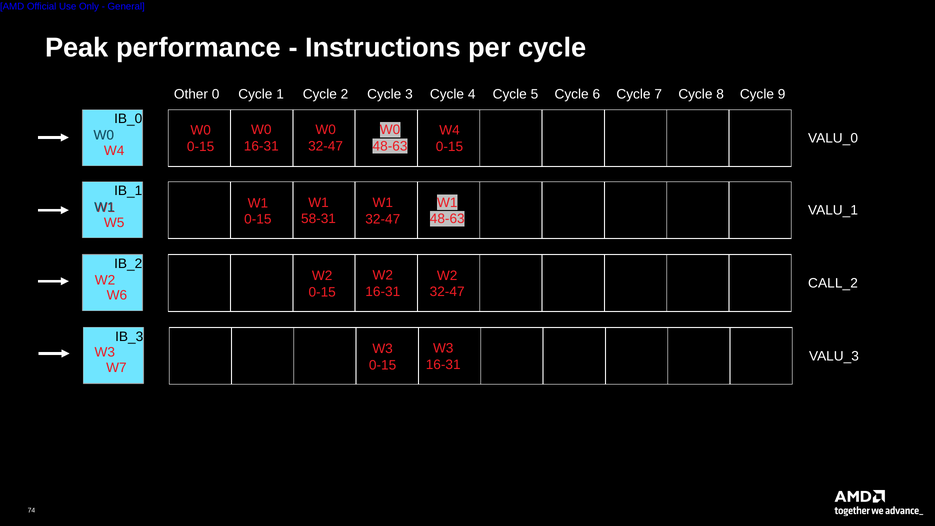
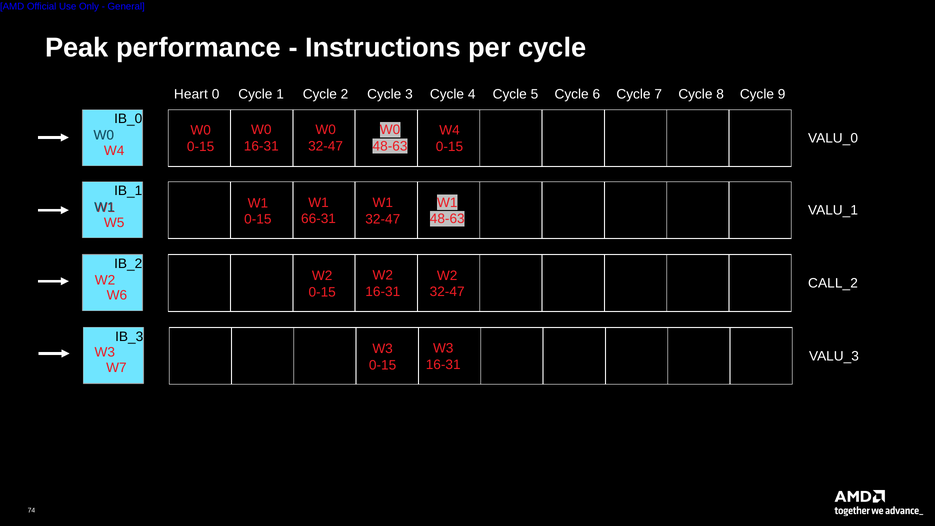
Other: Other -> Heart (191, 94)
58-31: 58-31 -> 66-31 (318, 219)
